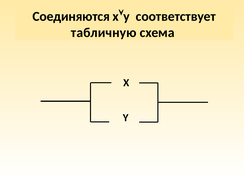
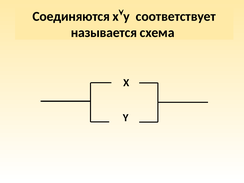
табличную: табличную -> называется (104, 33)
